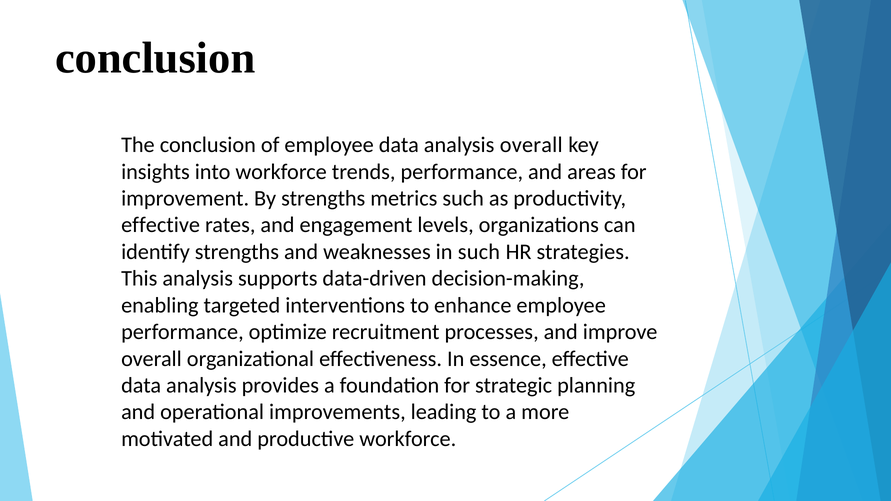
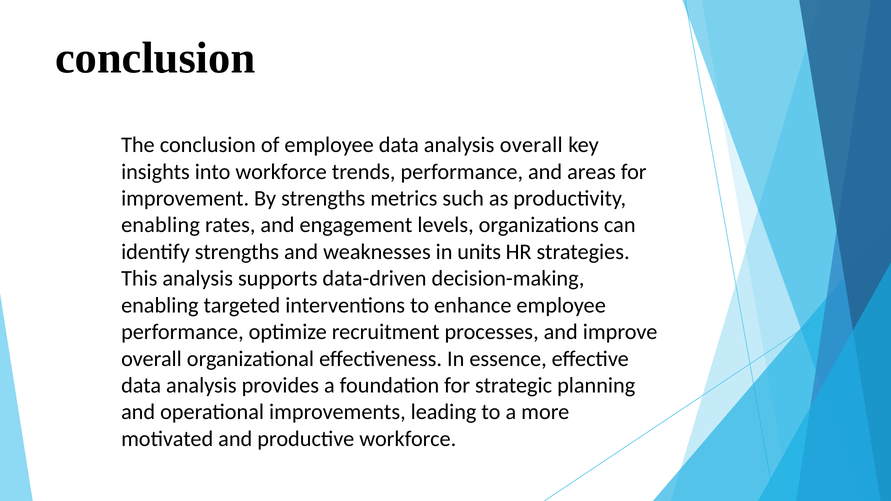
effective: effective -> enabling (160, 225)
in such: such -> units (479, 252)
